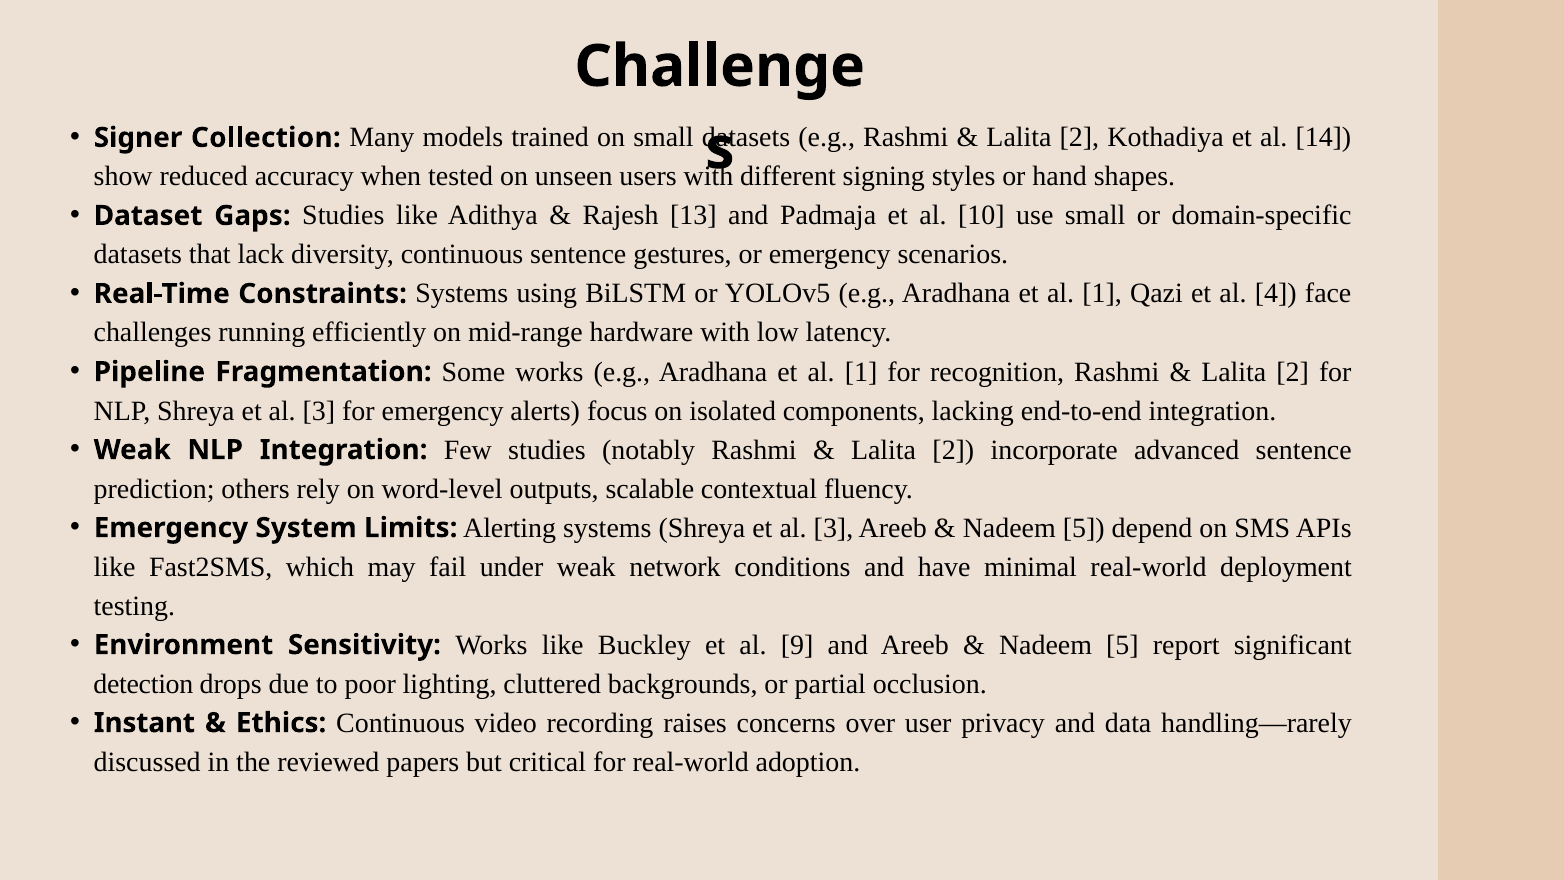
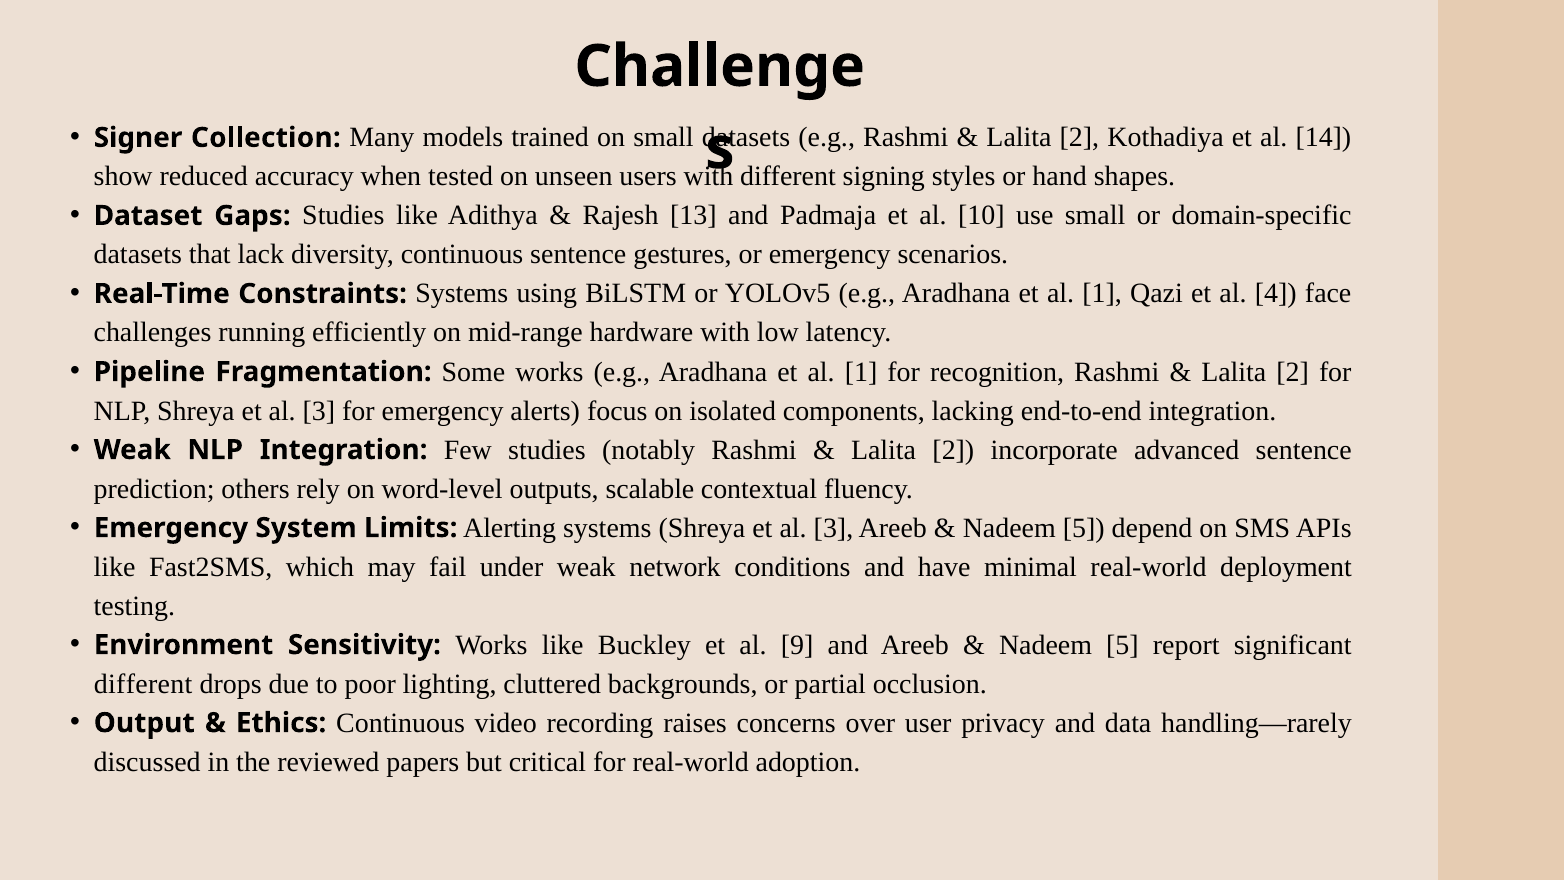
detection: detection -> different (143, 684)
Instant: Instant -> Output (144, 723)
